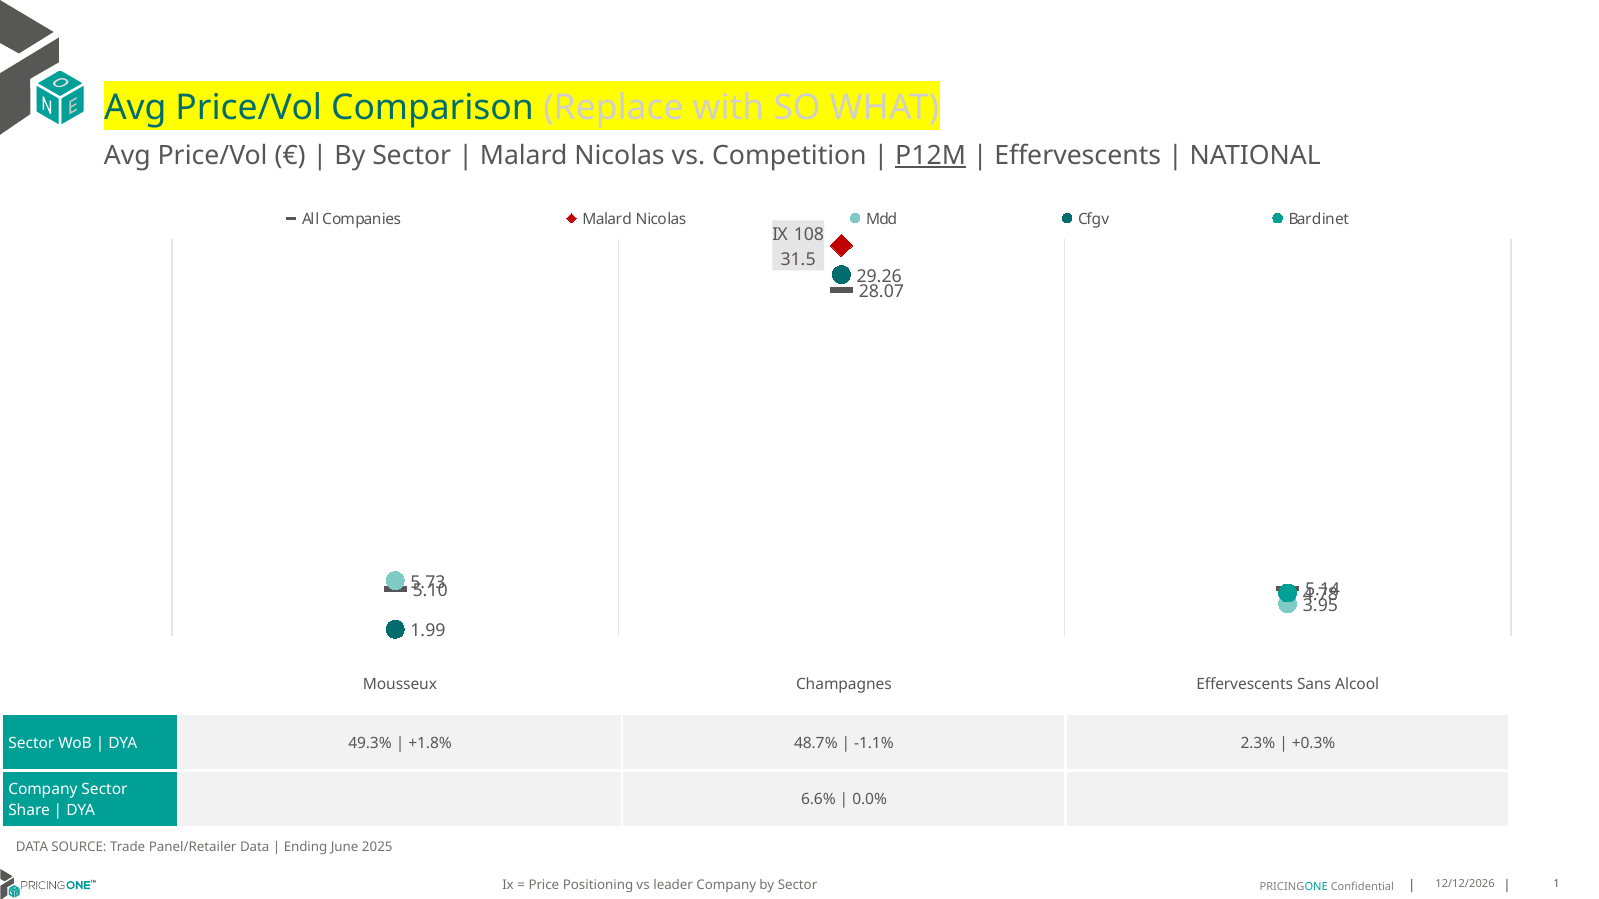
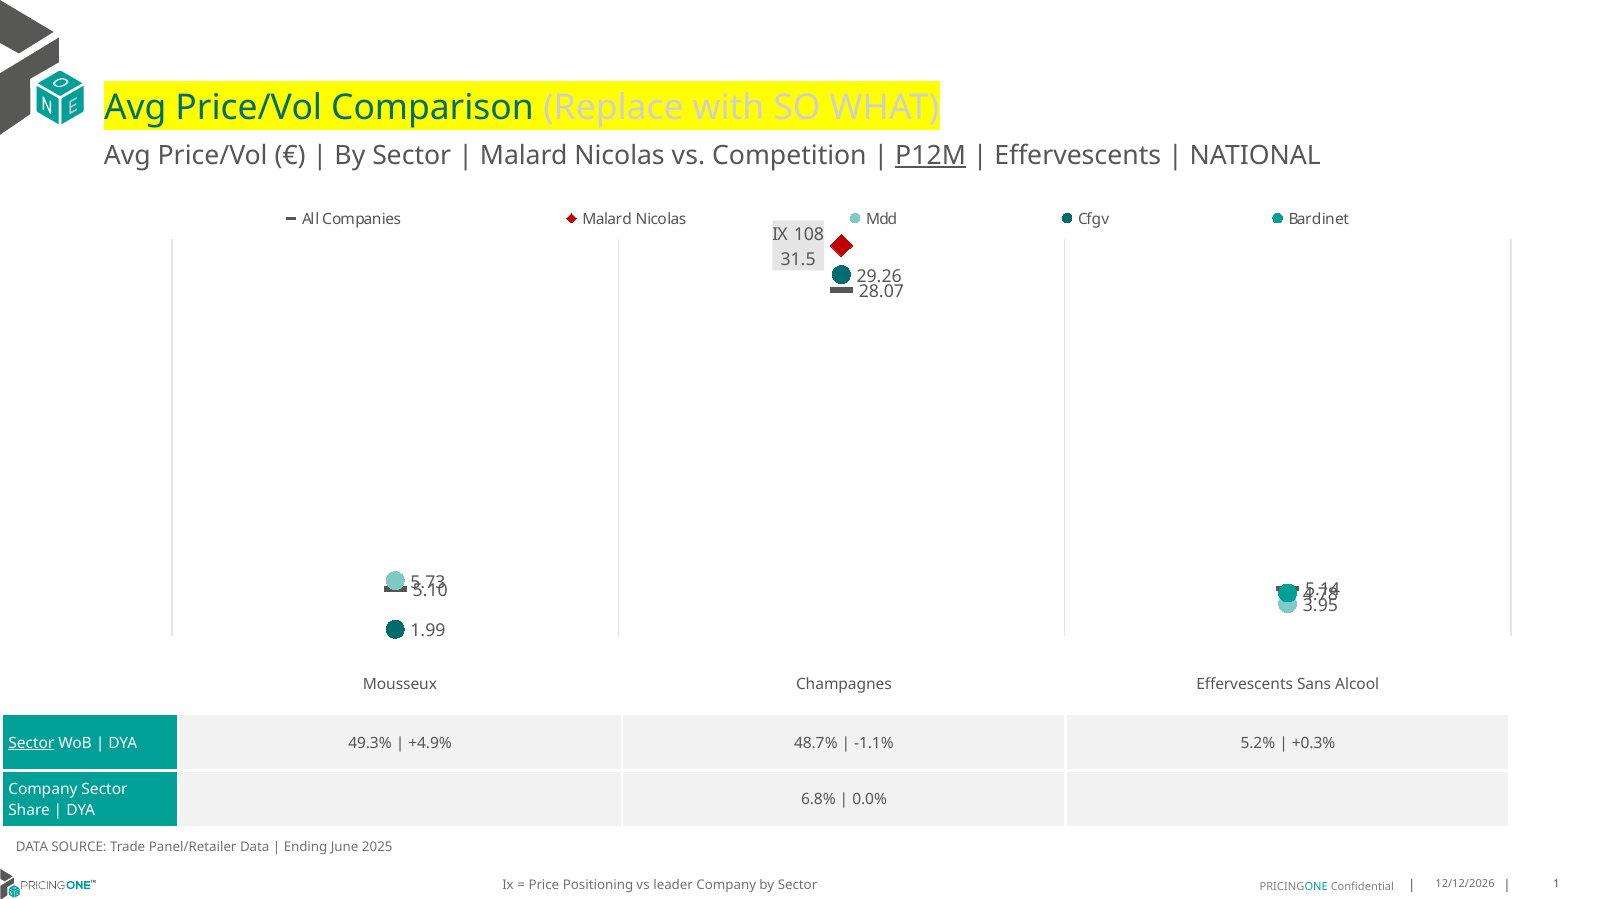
Sector underline: none -> present (31, 743)
+1.8%: +1.8% -> +4.9% (430, 743)
2.3%: 2.3% -> 5.2% (1258, 743)
6.6%: 6.6% -> 6.8% (818, 800)
